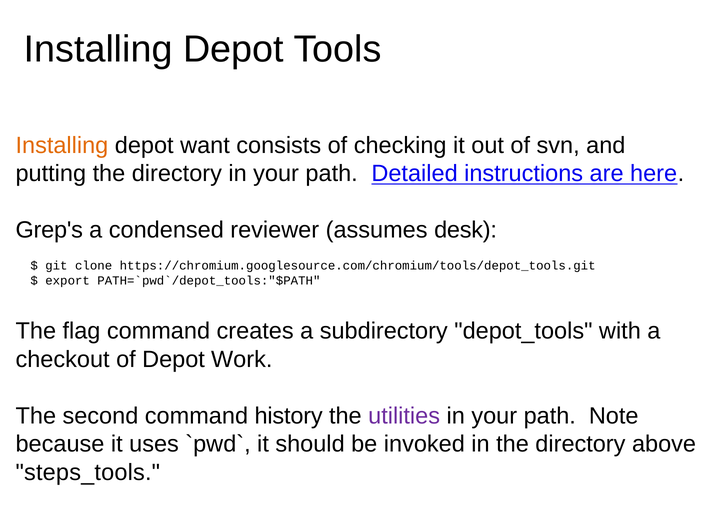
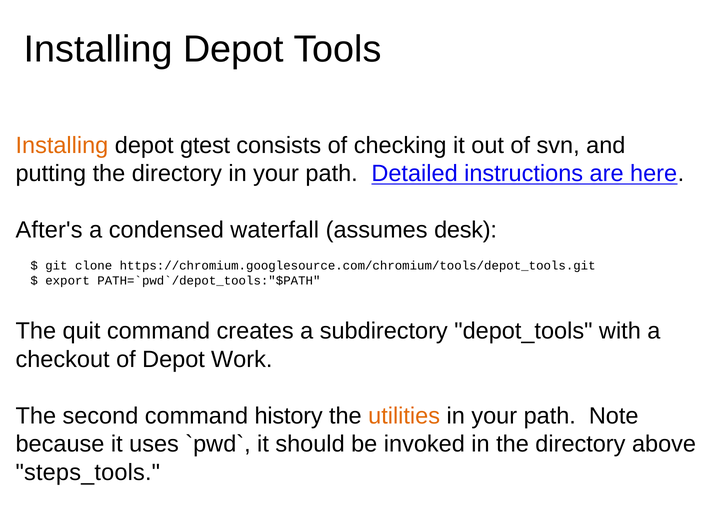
want: want -> gtest (205, 145)
Grep's: Grep's -> After's (49, 230)
reviewer: reviewer -> waterfall (275, 230)
flag: flag -> quit (82, 331)
utilities colour: purple -> orange (404, 416)
